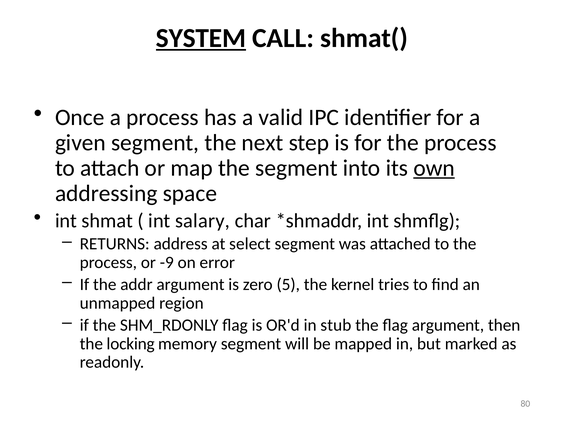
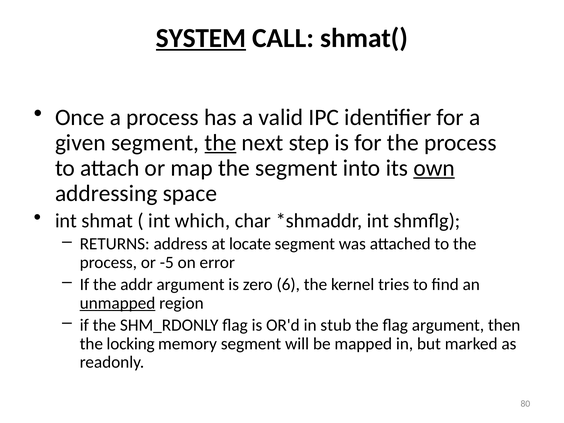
the underline: none -> present (220, 143)
salary: salary -> which (203, 221)
select: select -> locate (250, 244)
-9: -9 -> -5 (167, 263)
5: 5 -> 6 (288, 284)
unmapped underline: none -> present (118, 303)
